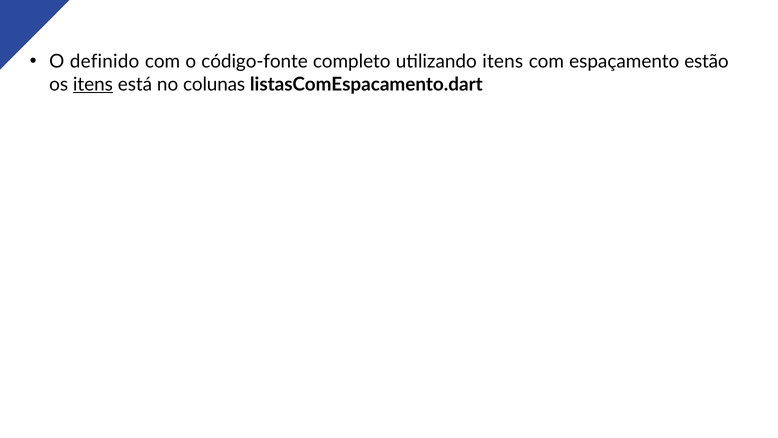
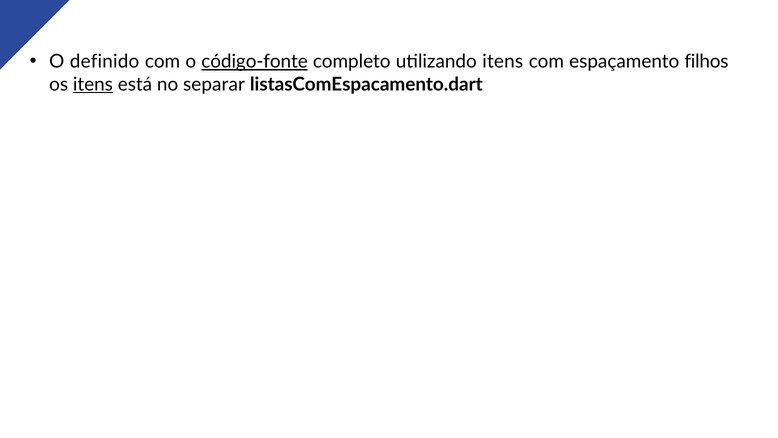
código-fonte underline: none -> present (255, 62)
estão: estão -> filhos (706, 62)
colunas: colunas -> separar (214, 84)
